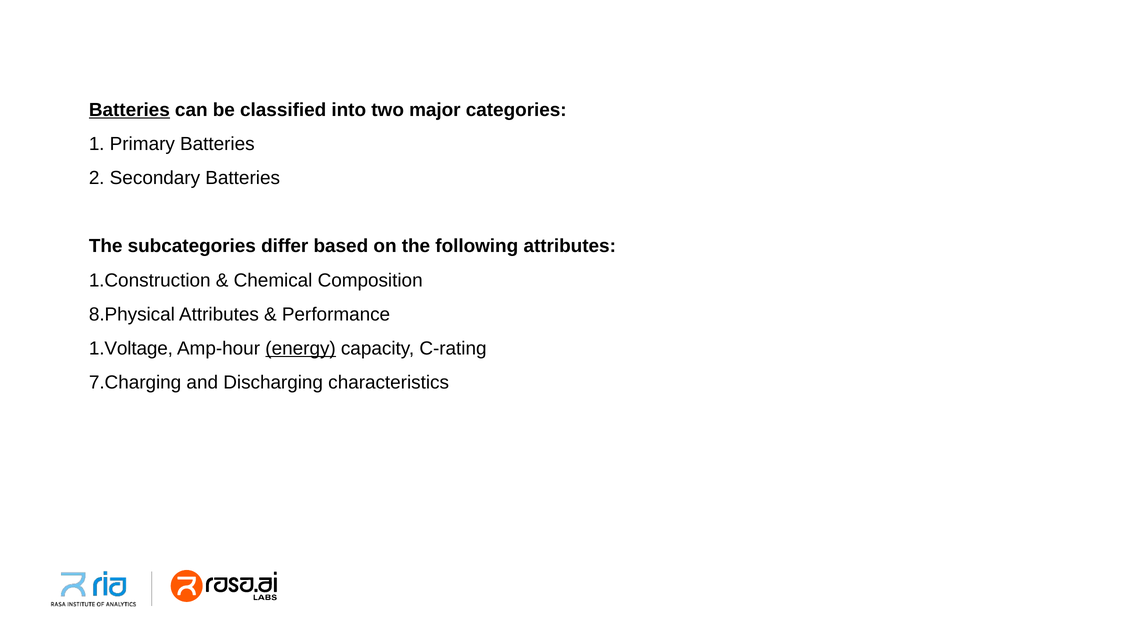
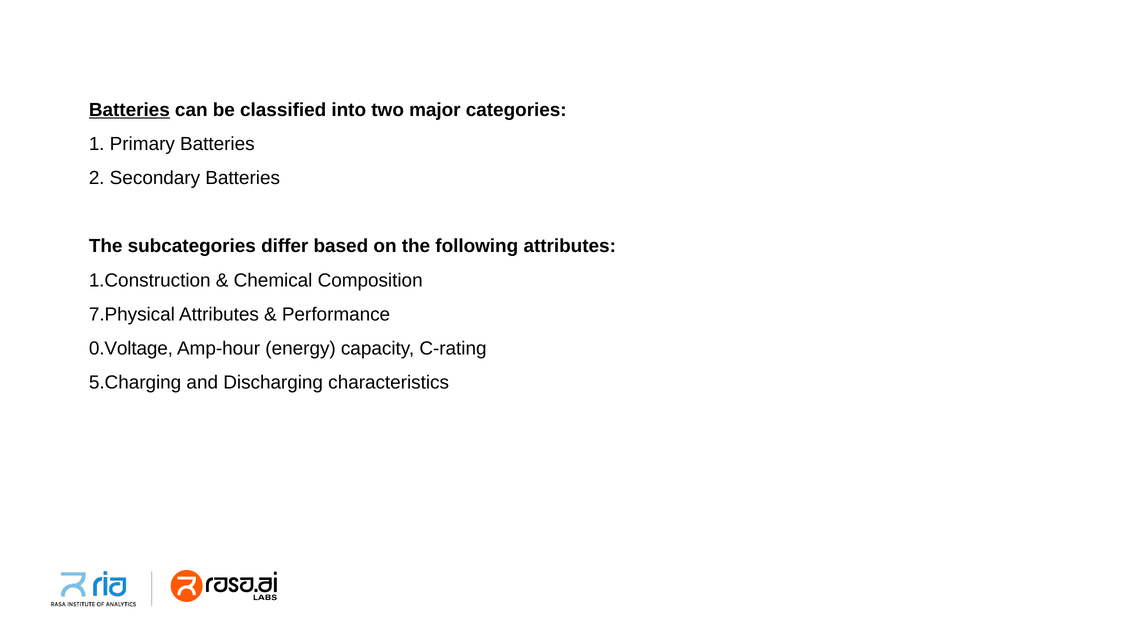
8.Physical: 8.Physical -> 7.Physical (132, 314)
1.Voltage: 1.Voltage -> 0.Voltage (131, 349)
energy underline: present -> none (301, 349)
7.Charging: 7.Charging -> 5.Charging (135, 383)
